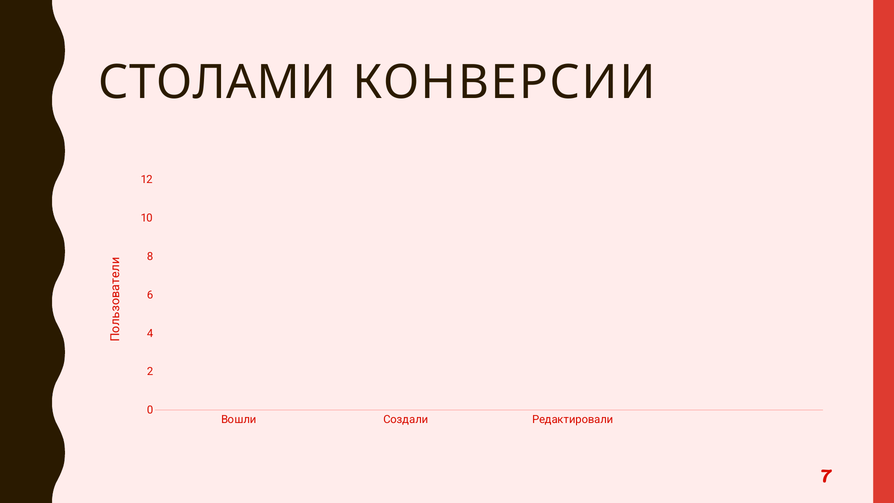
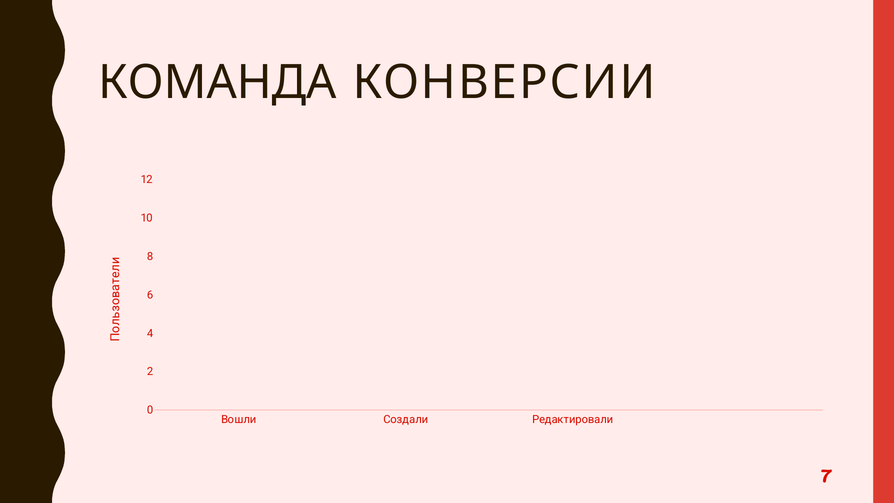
СТОЛАМИ: СТОЛАМИ -> КОМАНДА (218, 82)
